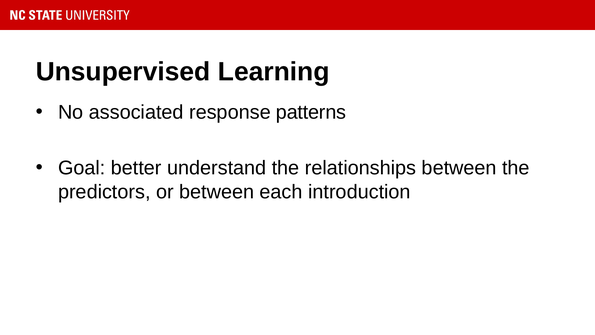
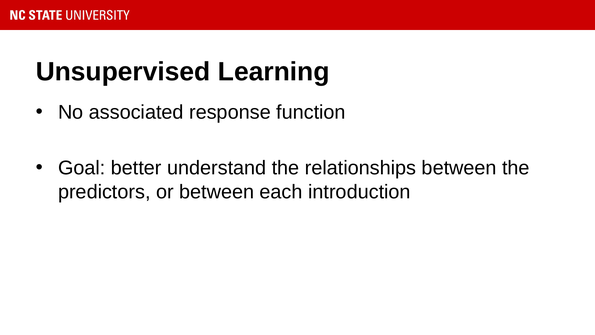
patterns: patterns -> function (311, 112)
